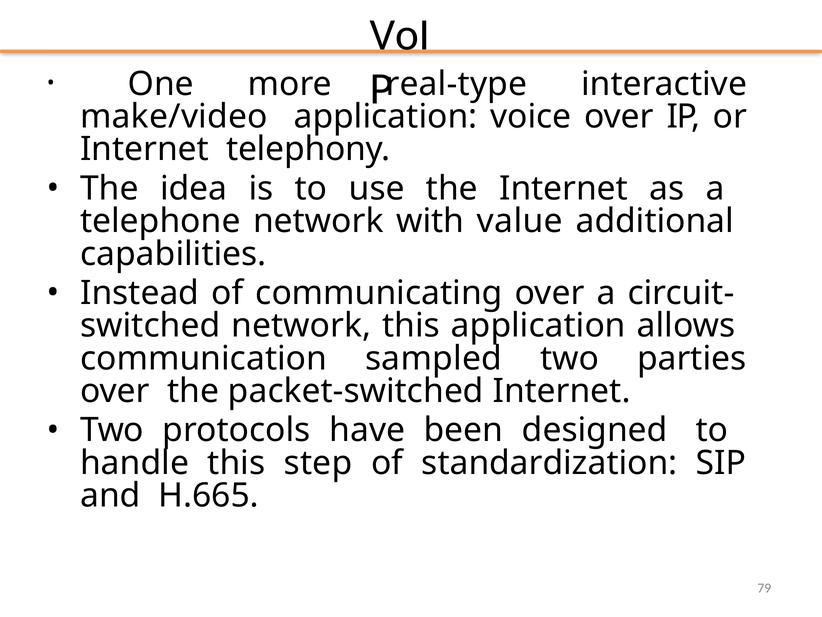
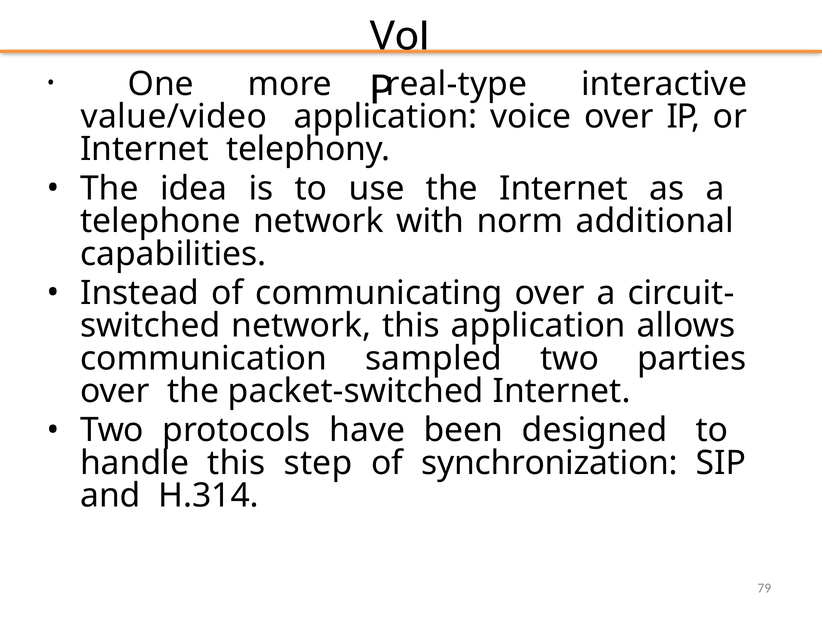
make/video: make/video -> value/video (174, 117)
value: value -> norm (520, 221)
standardization: standardization -> synchronization (550, 463)
H.665: H.665 -> H.314 (208, 495)
